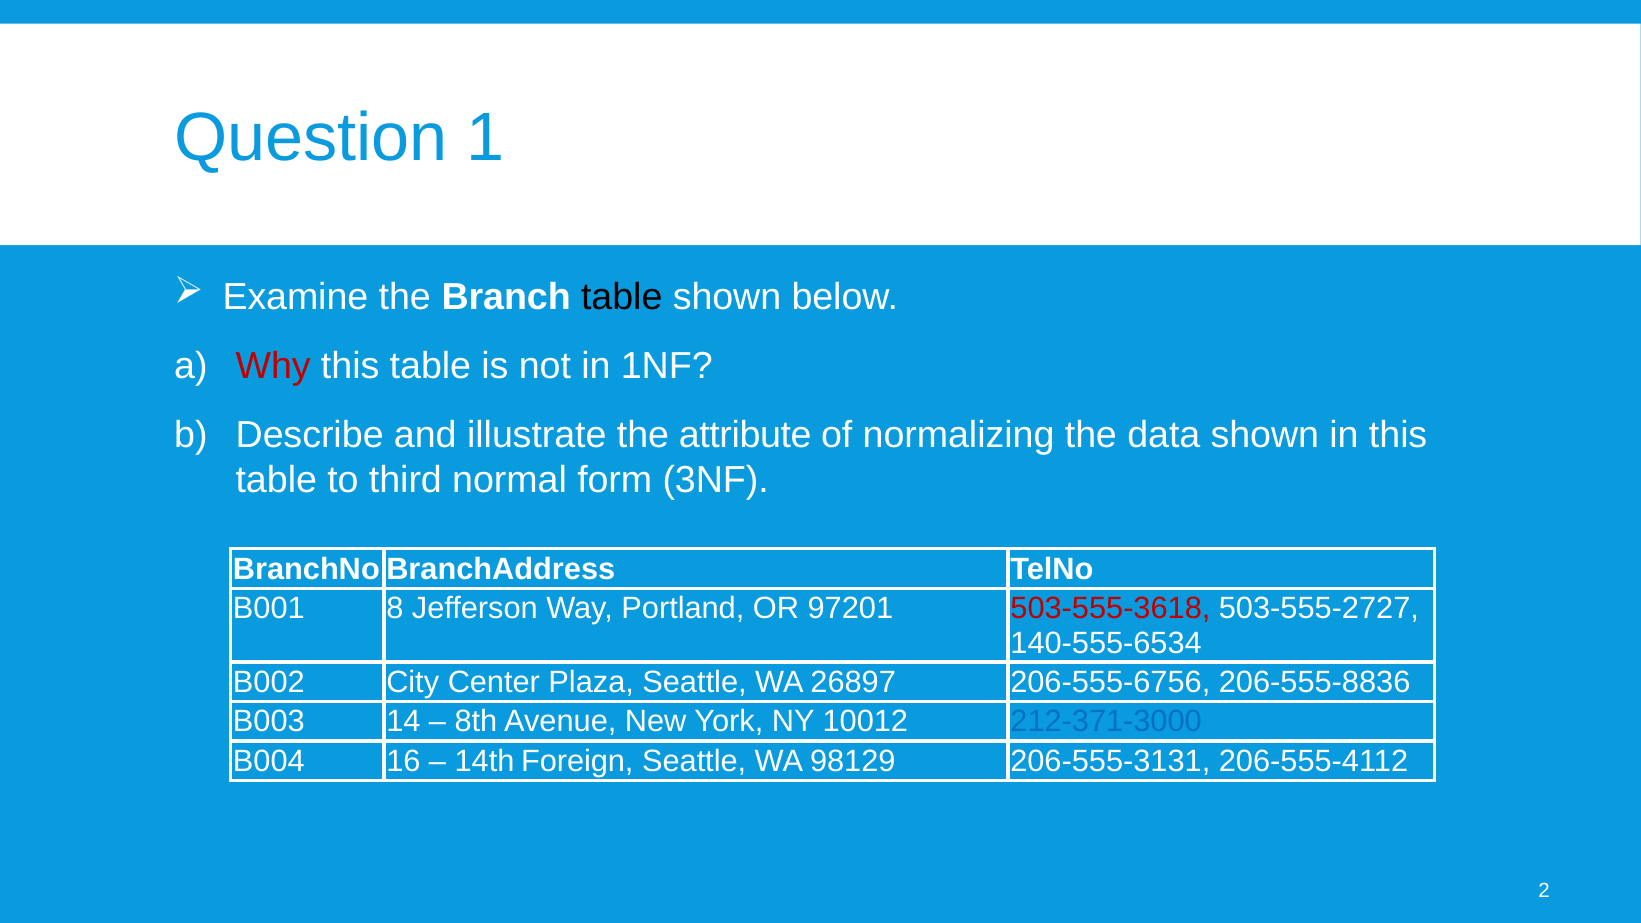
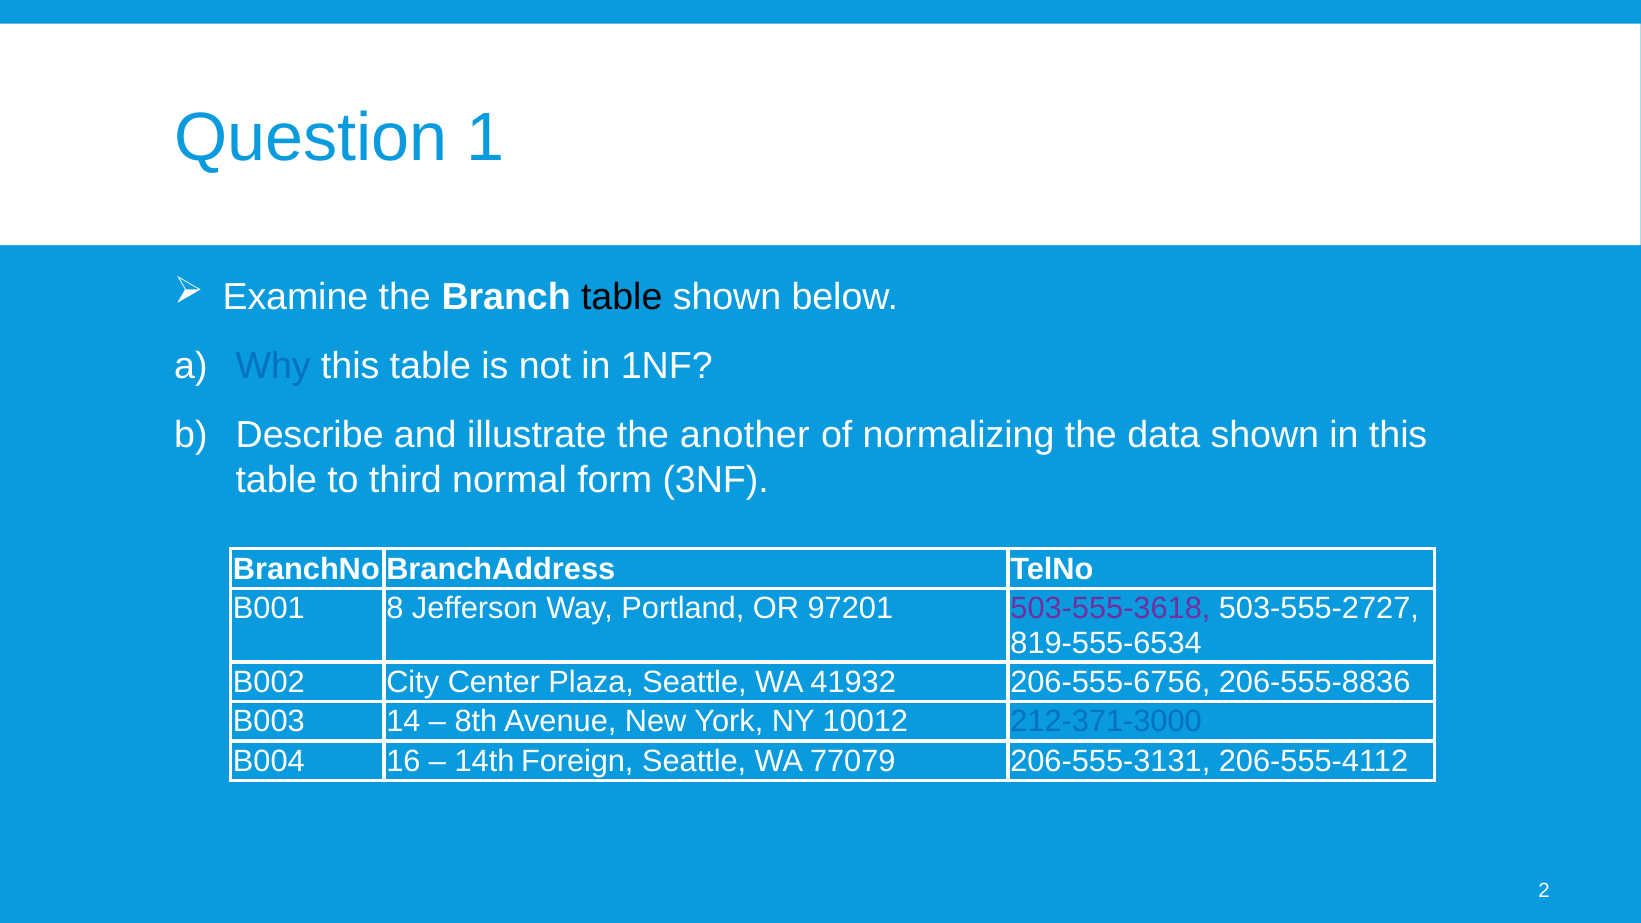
Why colour: red -> blue (273, 366)
attribute: attribute -> another (745, 435)
503-555-3618 colour: red -> purple (1110, 609)
140-555-6534: 140-555-6534 -> 819-555-6534 (1106, 643)
26897: 26897 -> 41932 (853, 682)
98129: 98129 -> 77079 (853, 761)
